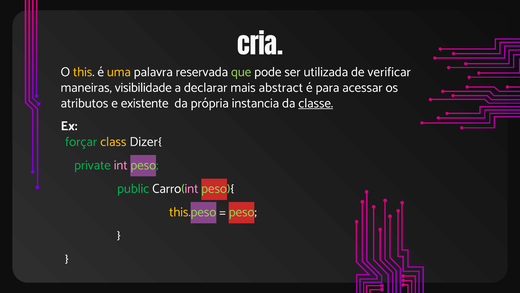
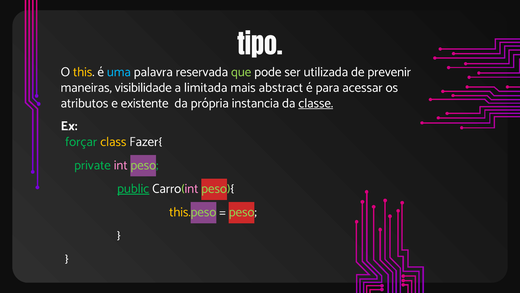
cria: cria -> tipo (260, 46)
uma colour: yellow -> light blue (119, 72)
verificar: verificar -> prevenir (389, 72)
declarar: declarar -> limitada (206, 87)
Dizer{: Dizer{ -> Fazer{ (146, 141)
public underline: none -> present (133, 188)
